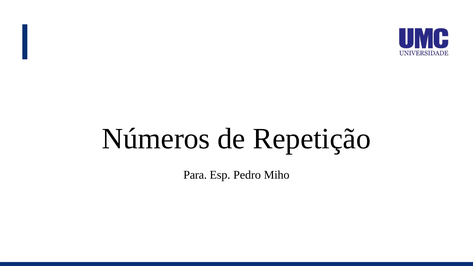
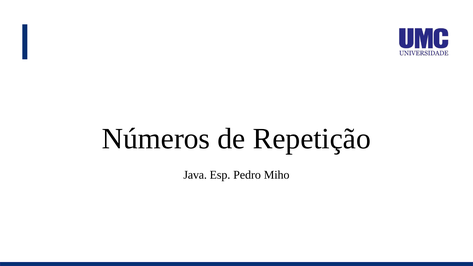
Para: Para -> Java (195, 175)
